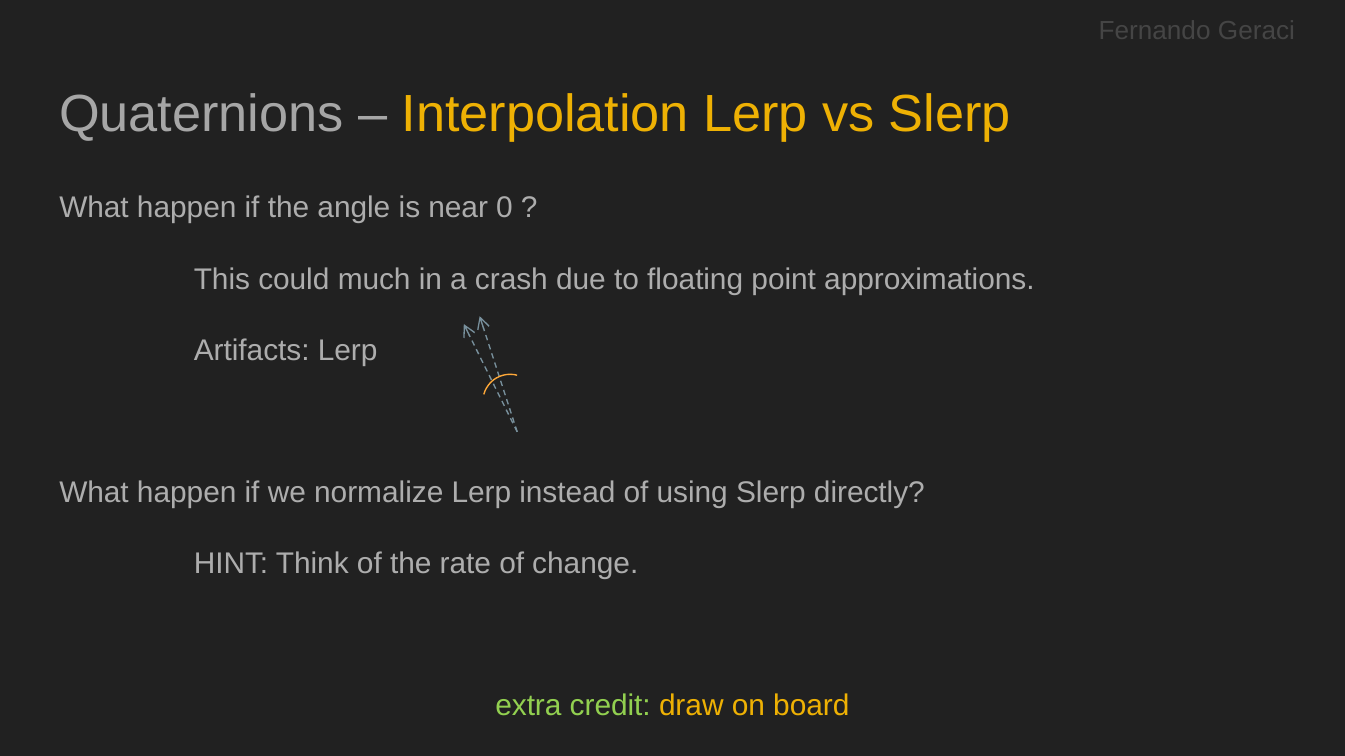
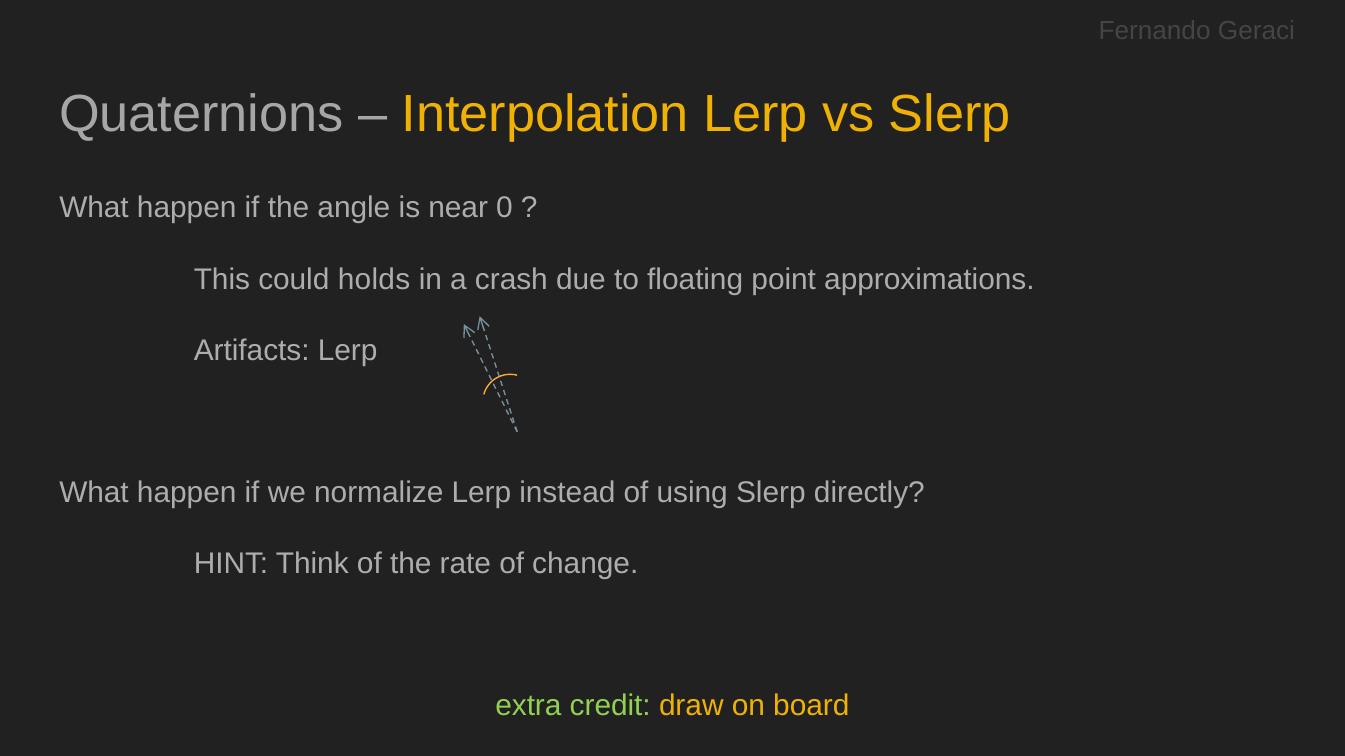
much: much -> holds (374, 279)
